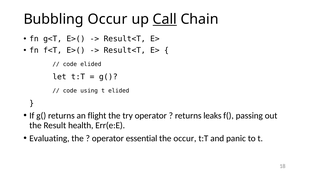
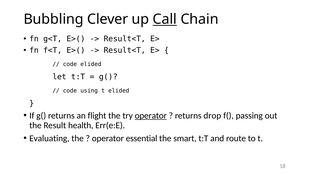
Bubbling Occur: Occur -> Clever (108, 19)
operator underline: none -> present (151, 115)
leaks: leaks -> drop (212, 115)
the occur: occur -> smart (185, 138)
panic: panic -> route (236, 138)
